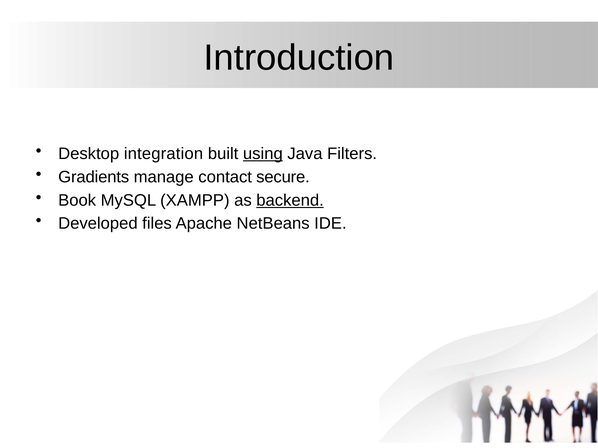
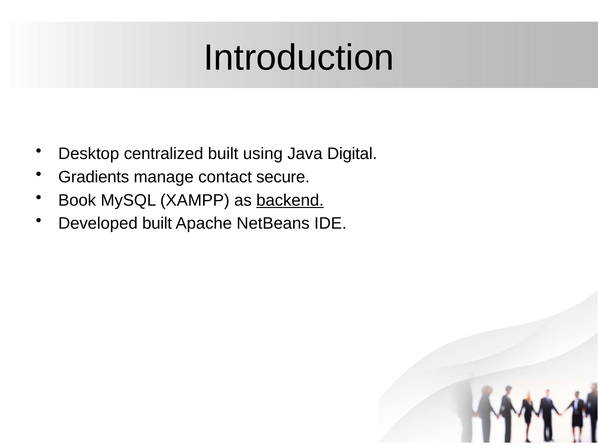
integration: integration -> centralized (164, 154)
using underline: present -> none (263, 154)
Filters: Filters -> Digital (352, 154)
Developed files: files -> built (157, 224)
